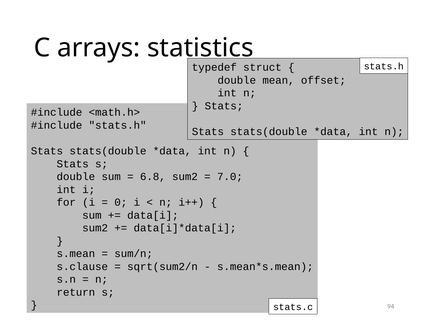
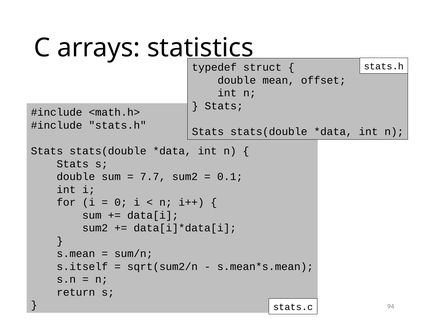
6.8: 6.8 -> 7.7 (153, 177)
7.0: 7.0 -> 0.1 (230, 177)
s.clause: s.clause -> s.itself (82, 267)
